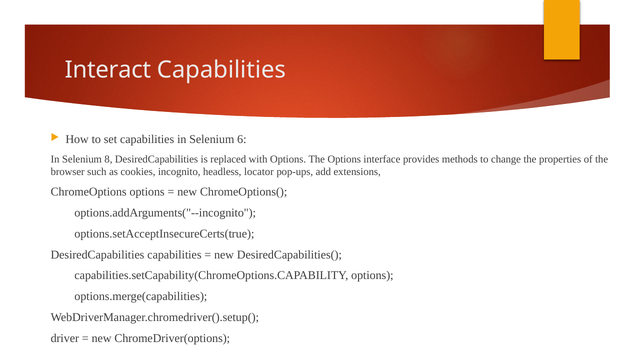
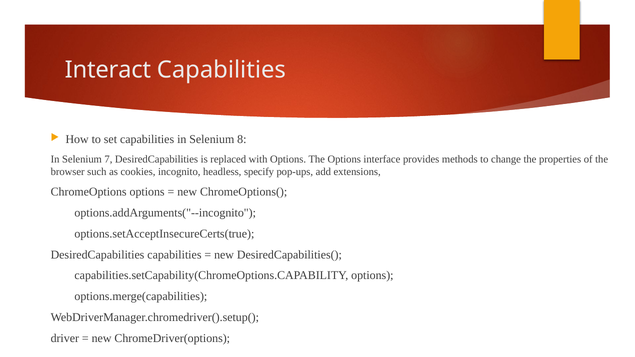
6: 6 -> 8 (242, 139)
8: 8 -> 7 (108, 159)
locator: locator -> specify (259, 172)
